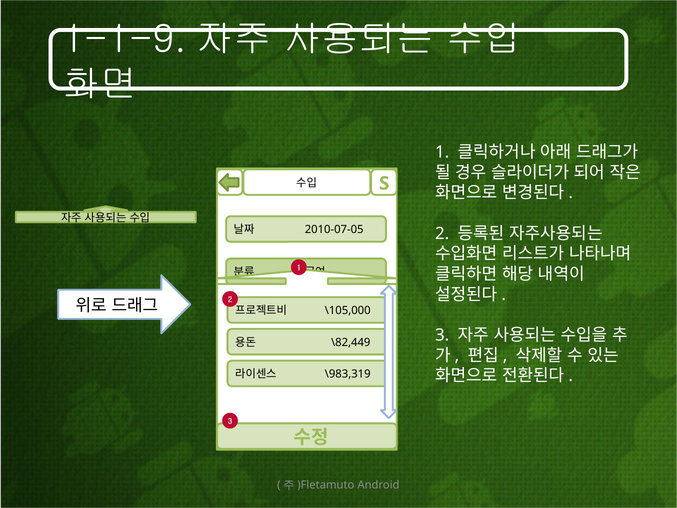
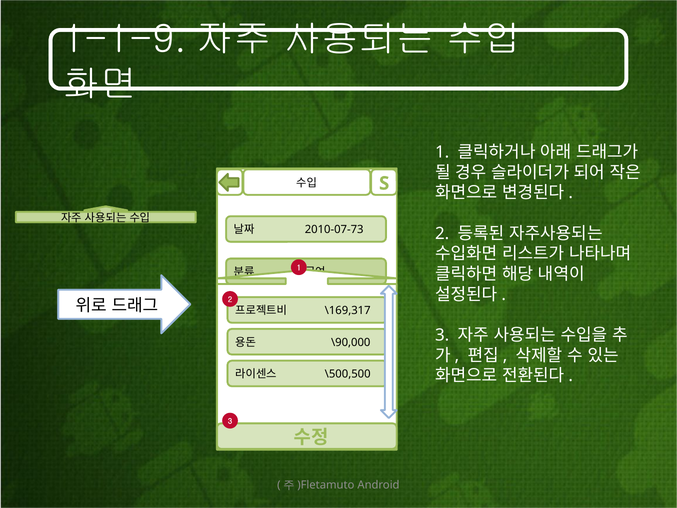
2010-07-05: 2010-07-05 -> 2010-07-73 (334, 230)
\105,000: \105,000 -> \169,317 (348, 311)
\82,449: \82,449 -> \90,000 (351, 342)
\983,319: \983,319 -> \500,500 (348, 374)
